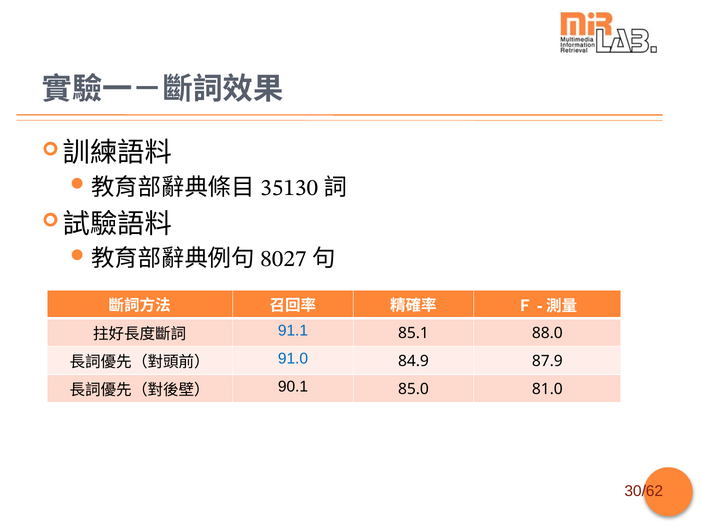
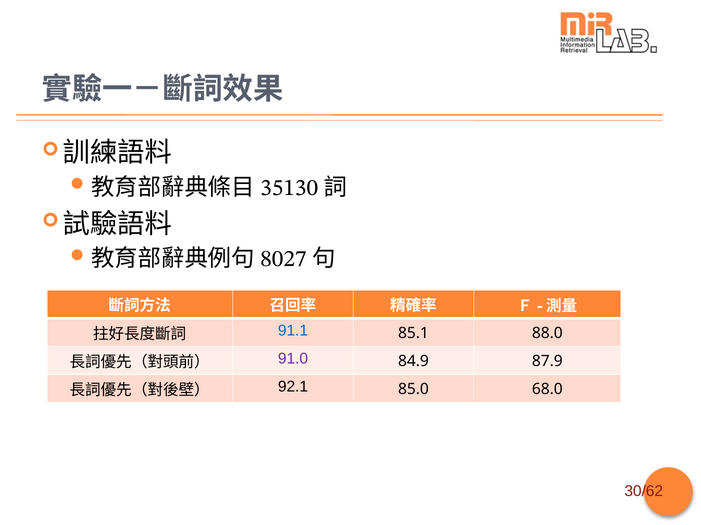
91.0 colour: blue -> purple (293, 359)
90.1: 90.1 -> 92.1 (293, 387)
81.0: 81.0 -> 68.0 (547, 390)
